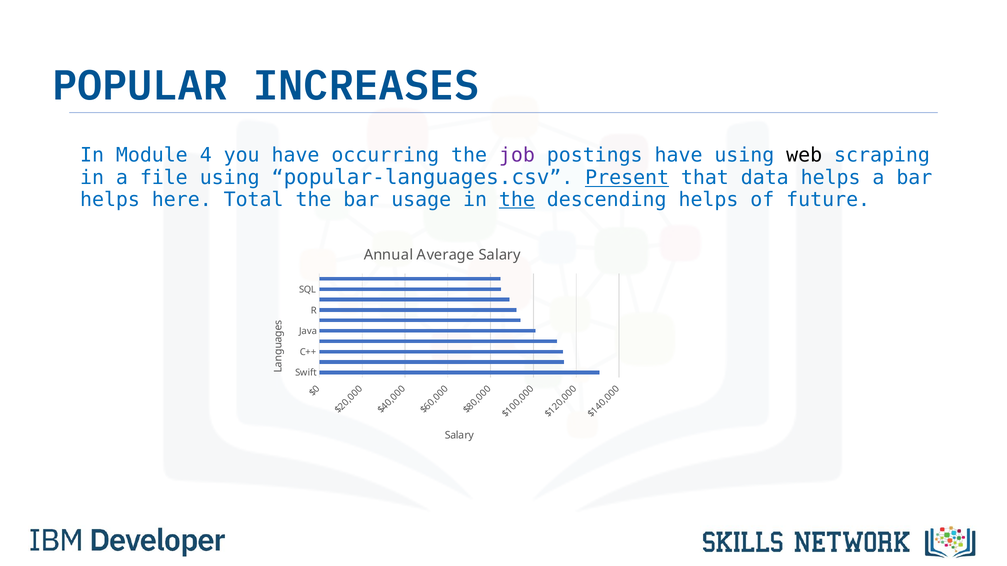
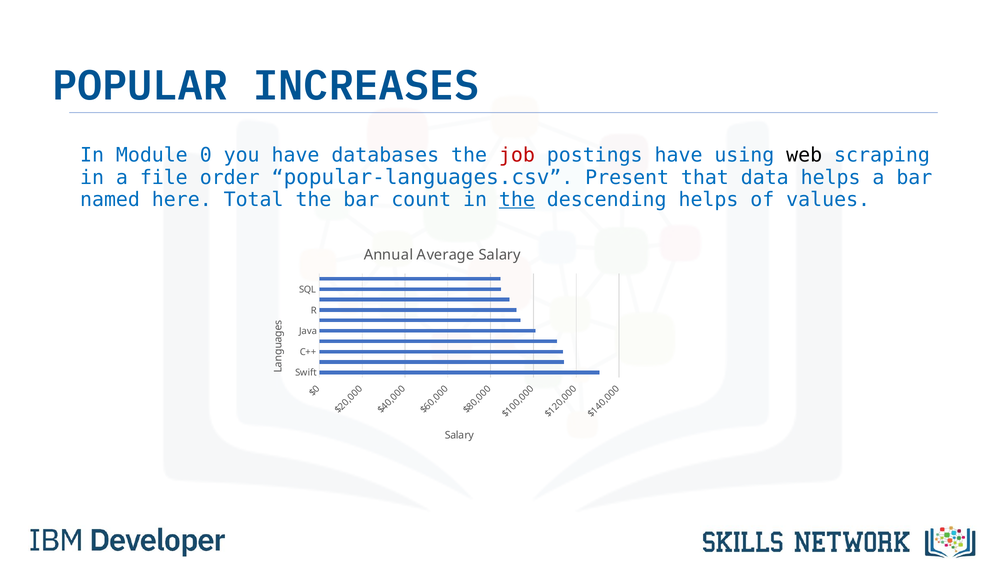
Module 4: 4 -> 0 (206, 156)
occurring: occurring -> databases (385, 156)
job colour: purple -> red (517, 156)
file using: using -> order (230, 178)
Present underline: present -> none (627, 178)
helps: helps -> named (110, 200)
usage: usage -> count (421, 200)
future: future -> values (828, 200)
